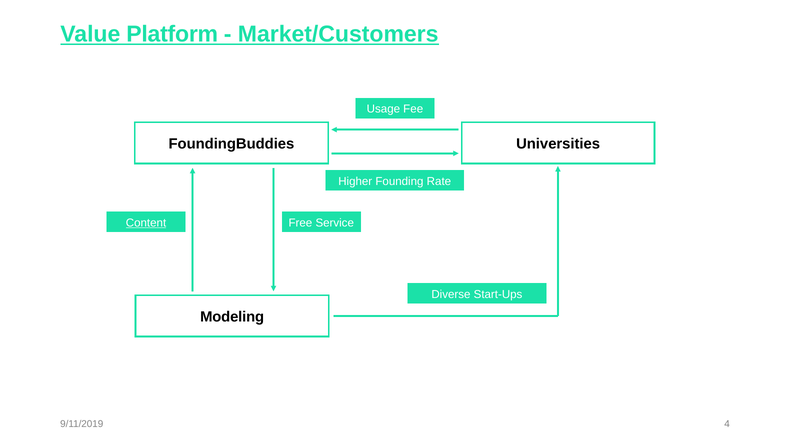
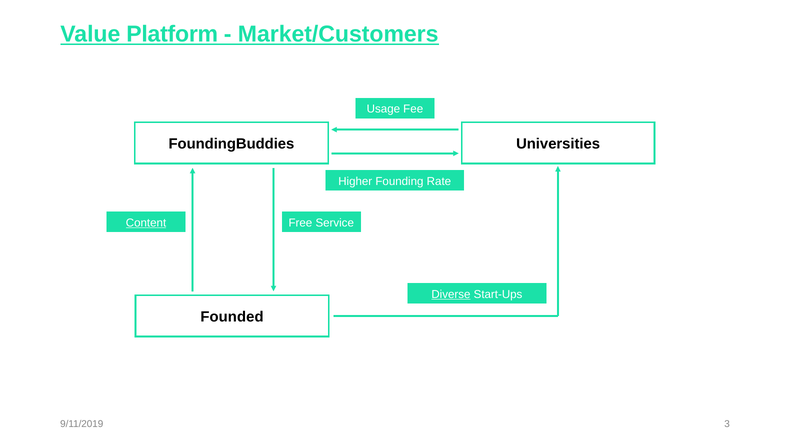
Diverse underline: none -> present (451, 294)
Modeling: Modeling -> Founded (232, 317)
4: 4 -> 3 (727, 424)
